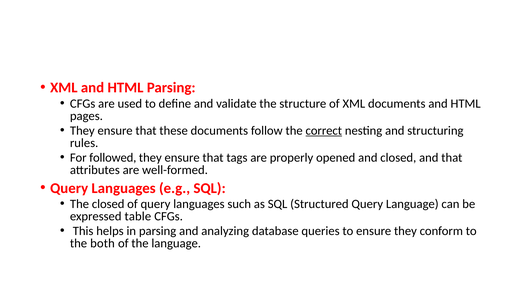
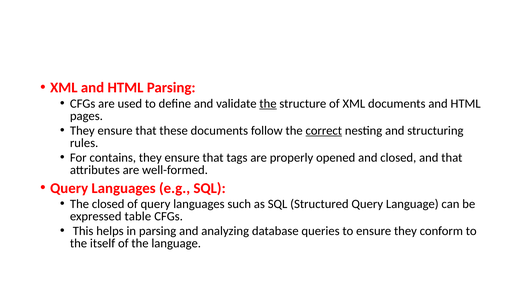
the underline: none -> present (268, 104)
followed: followed -> contains (113, 158)
both: both -> itself (103, 243)
